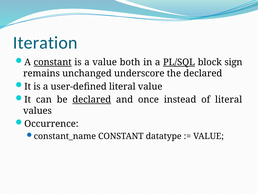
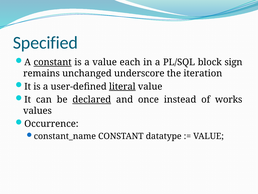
Iteration: Iteration -> Specified (45, 43)
both: both -> each (130, 62)
PL/SQL underline: present -> none (179, 62)
the declared: declared -> iteration (203, 73)
literal underline: none -> present (122, 86)
of literal: literal -> works (229, 99)
